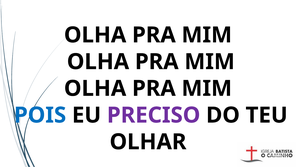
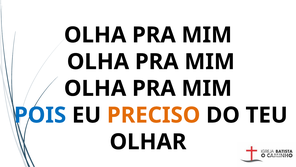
PRECISO colour: purple -> orange (154, 115)
